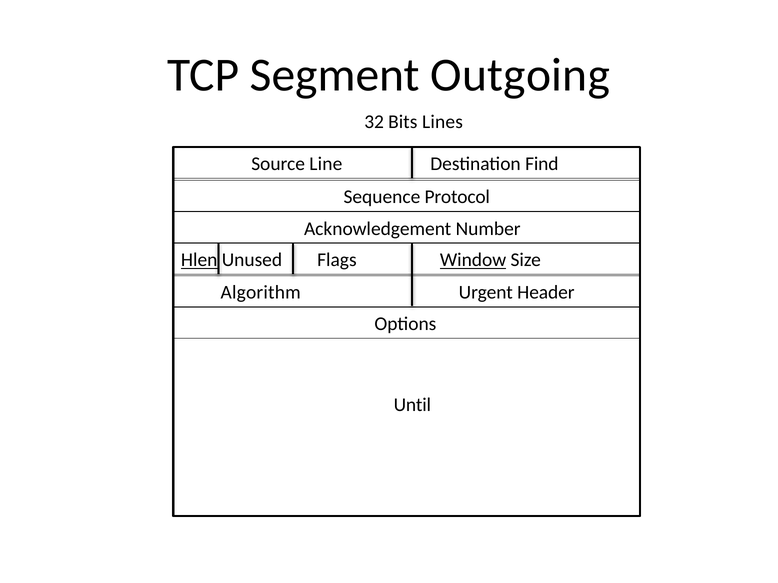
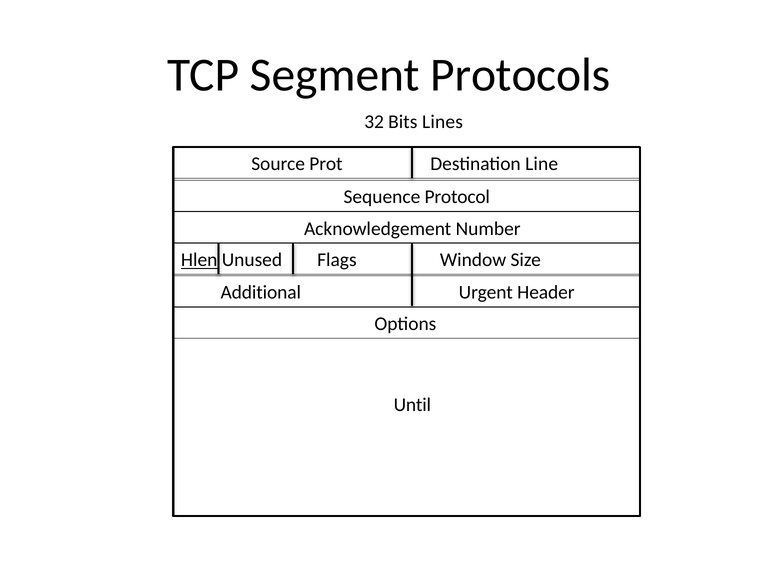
Outgoing: Outgoing -> Protocols (520, 75)
Line: Line -> Prot (326, 164)
Find: Find -> Line (542, 164)
Window underline: present -> none (473, 260)
Algorithm: Algorithm -> Additional (261, 293)
